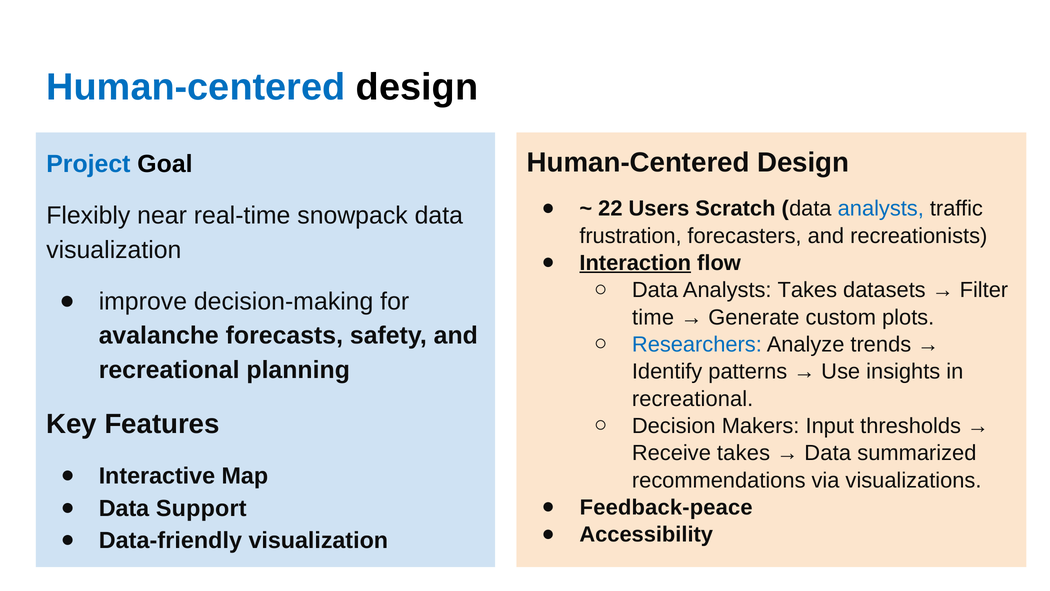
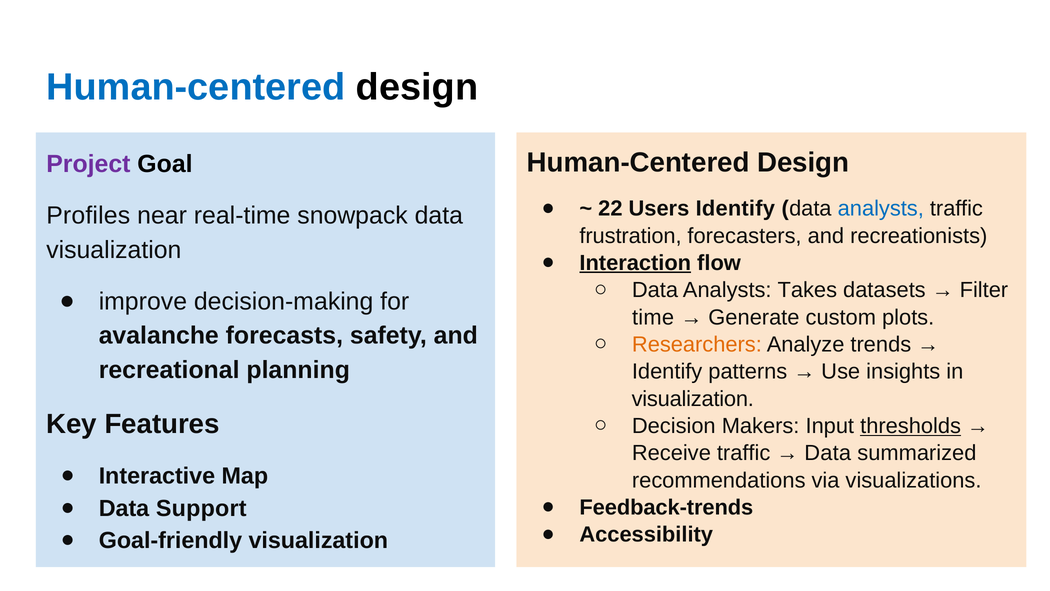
Project colour: blue -> purple (88, 164)
Users Scratch: Scratch -> Identify (735, 208)
Flexibly: Flexibly -> Profiles (88, 216)
Researchers colour: blue -> orange (697, 344)
recreational: recreational -> visualization (693, 399)
thresholds underline: none -> present (911, 426)
Receive takes: takes -> traffic (744, 453)
Feedback-peace: Feedback-peace -> Feedback-trends (666, 507)
Data-friendly: Data-friendly -> Goal-friendly (170, 540)
